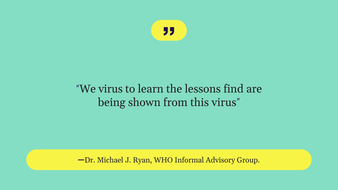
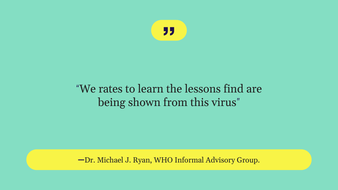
We virus: virus -> rates (111, 89)
